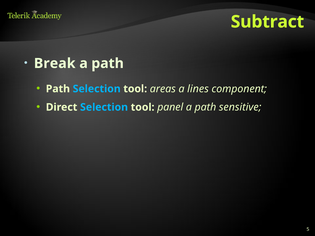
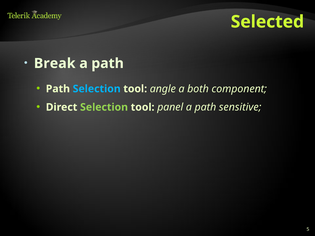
Subtract: Subtract -> Selected (267, 22)
areas: areas -> angle (163, 89)
lines: lines -> both (198, 89)
Selection colour: light blue -> light green (104, 107)
